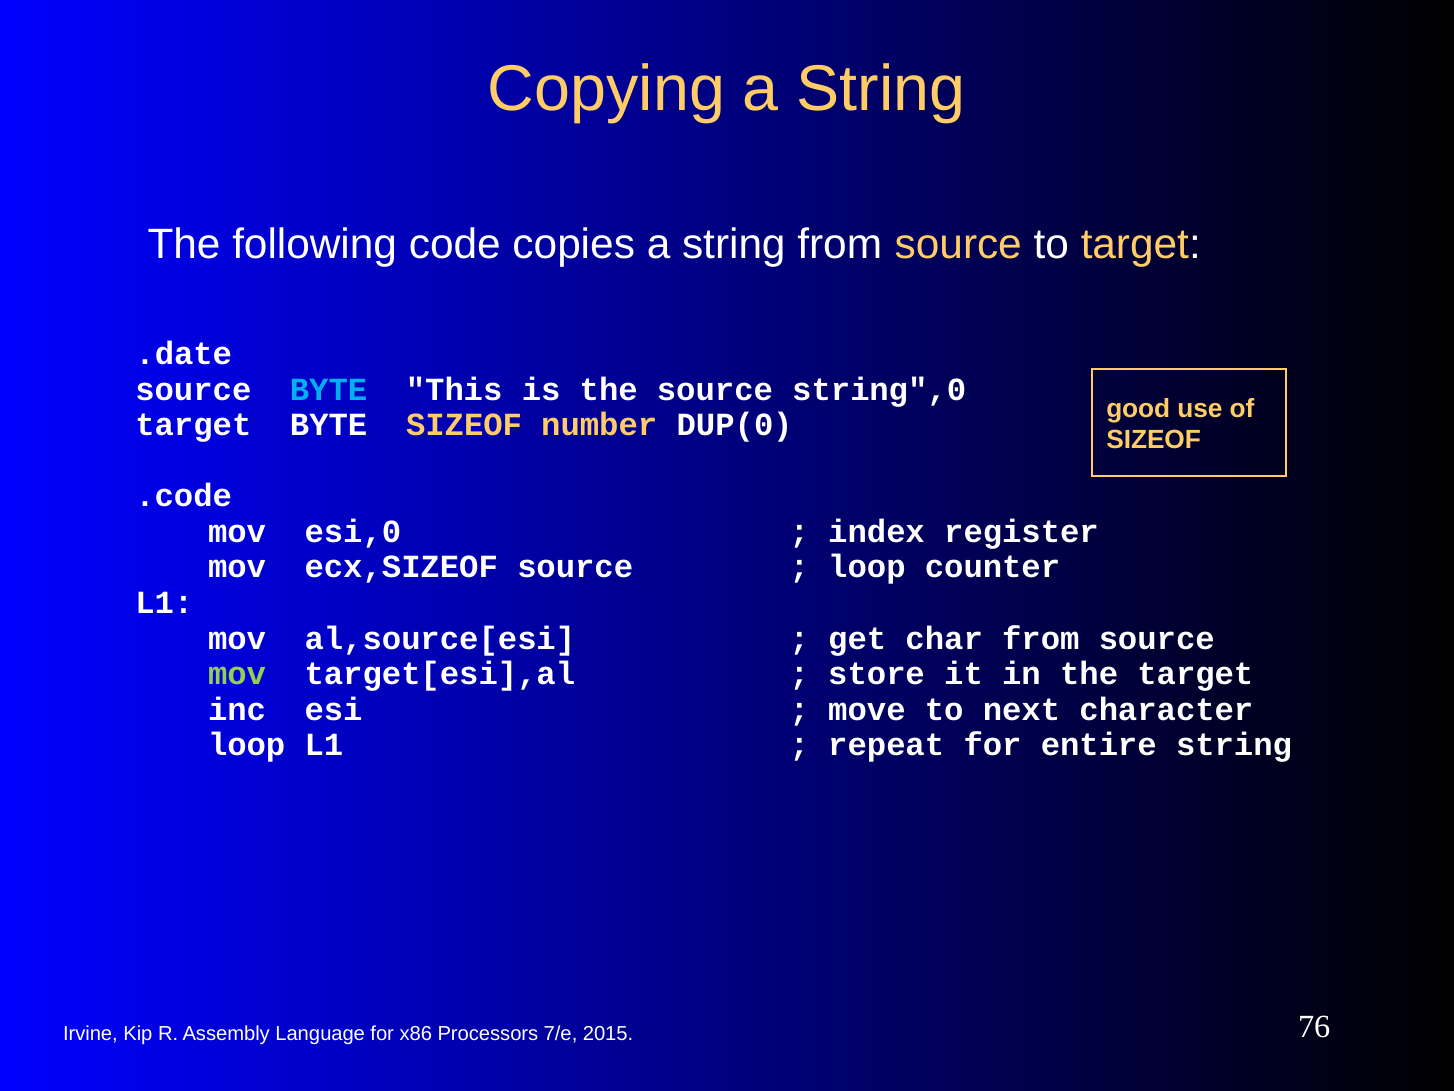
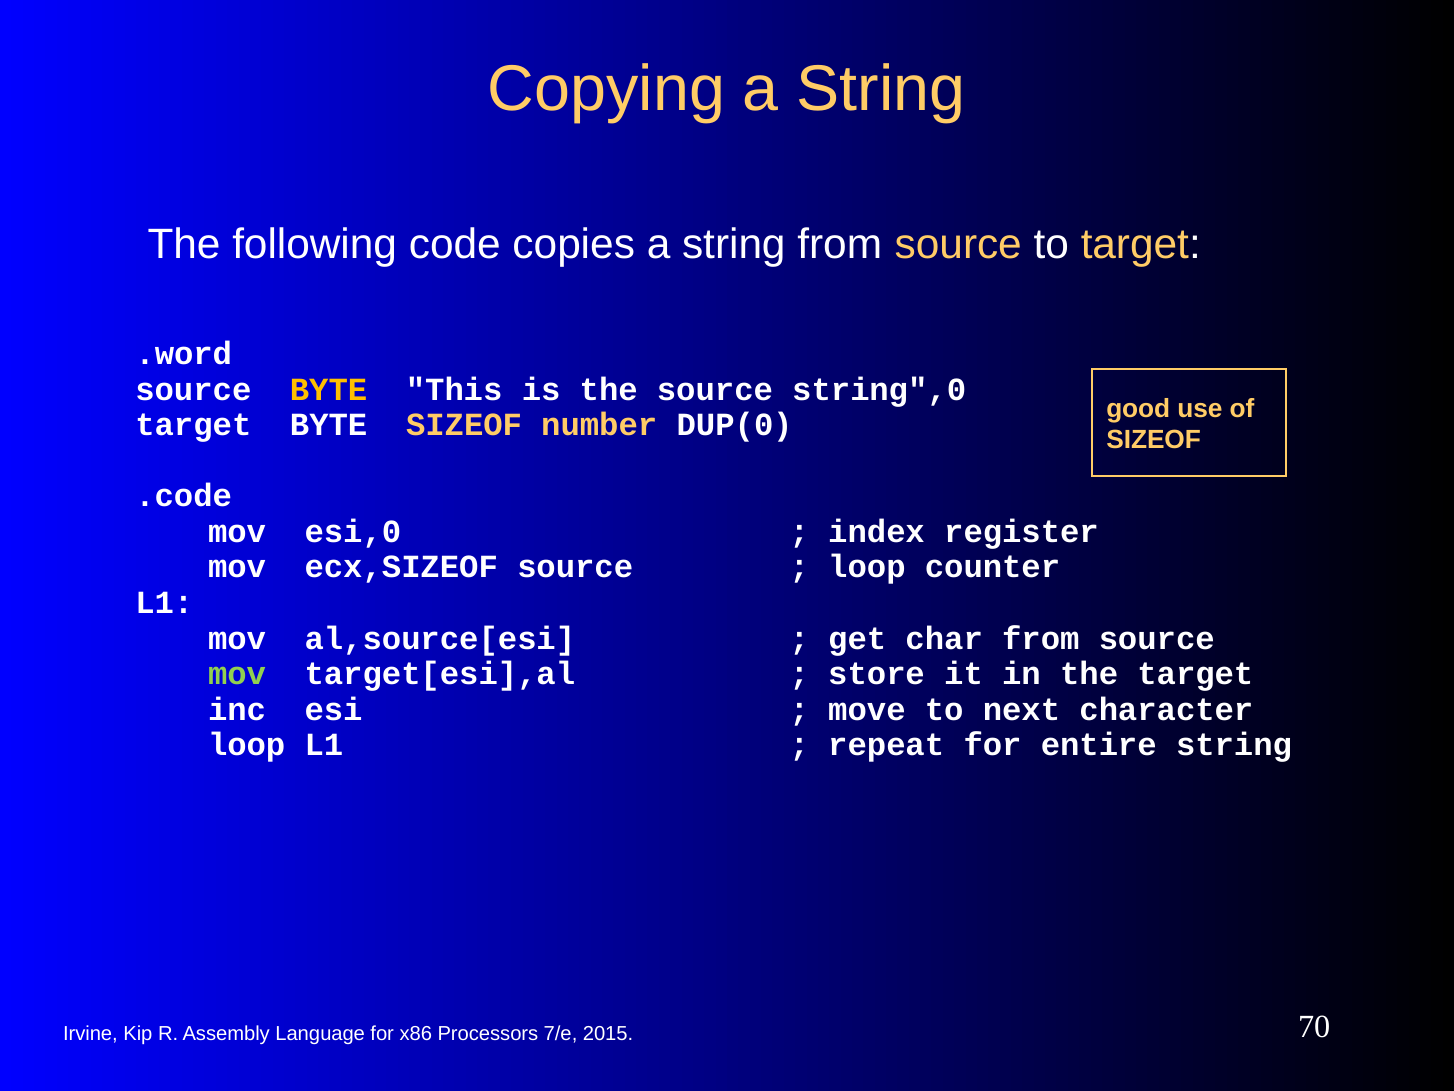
.date: .date -> .word (184, 354)
BYTE colour: light blue -> yellow (329, 389)
76: 76 -> 70 (1314, 1026)
